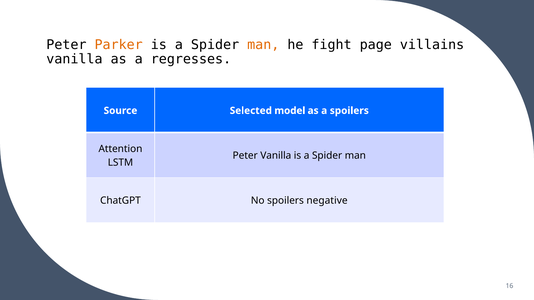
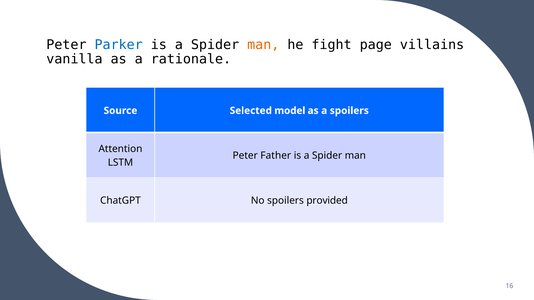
Parker colour: orange -> blue (119, 45)
regresses: regresses -> rationale (191, 59)
Peter Vanilla: Vanilla -> Father (276, 156)
negative: negative -> provided (327, 201)
